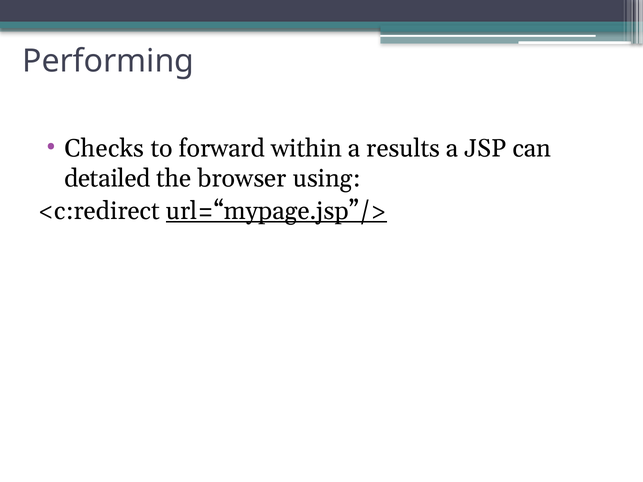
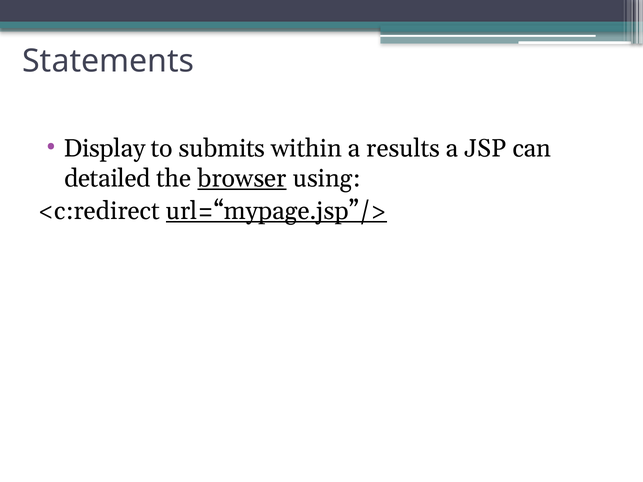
Performing: Performing -> Statements (108, 61)
Checks: Checks -> Display (105, 149)
forward: forward -> submits (222, 149)
browser underline: none -> present (242, 179)
